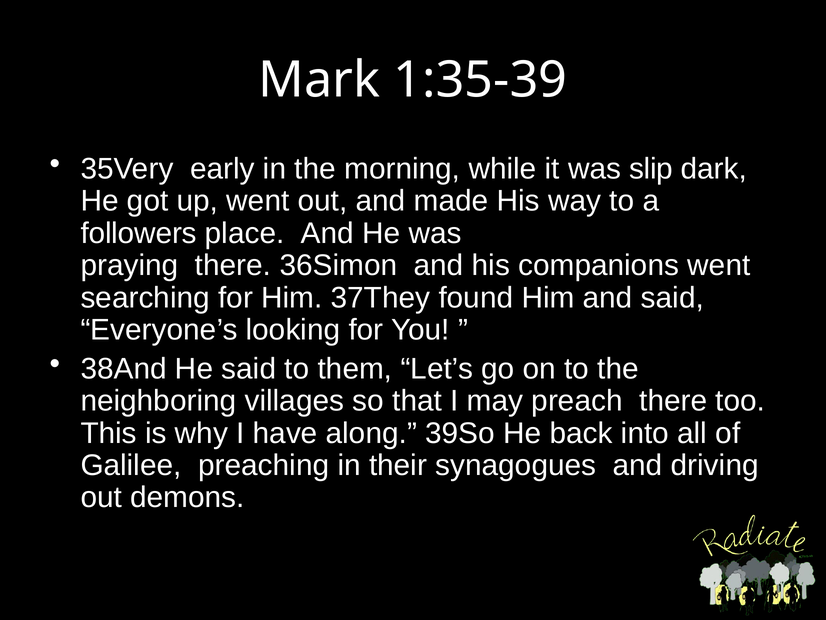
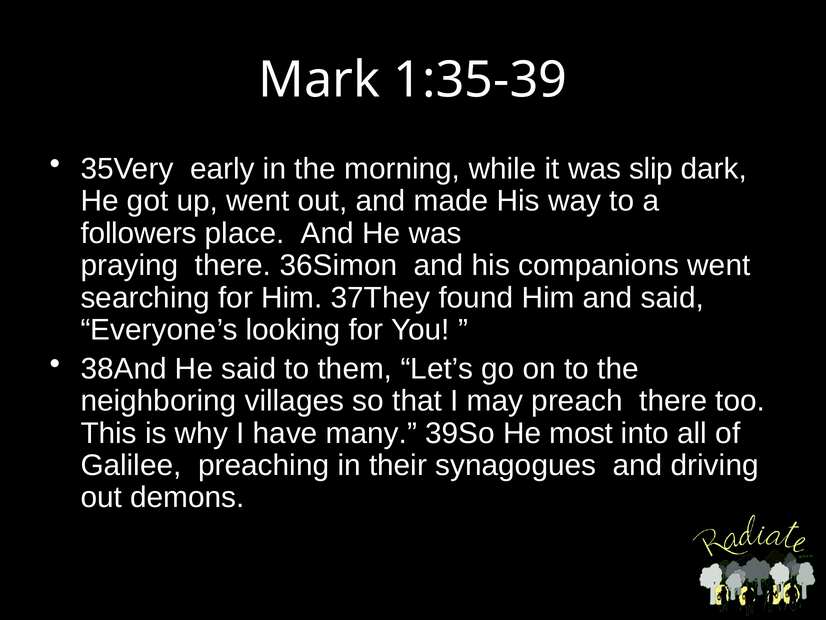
along: along -> many (371, 433)
back: back -> most (581, 433)
